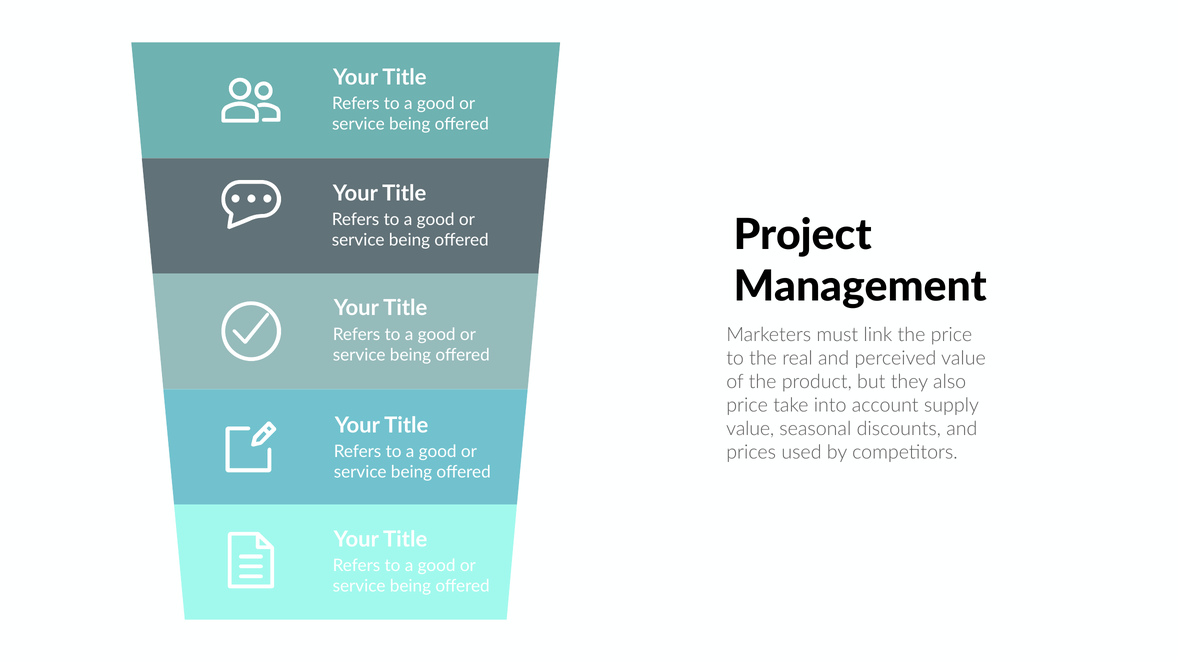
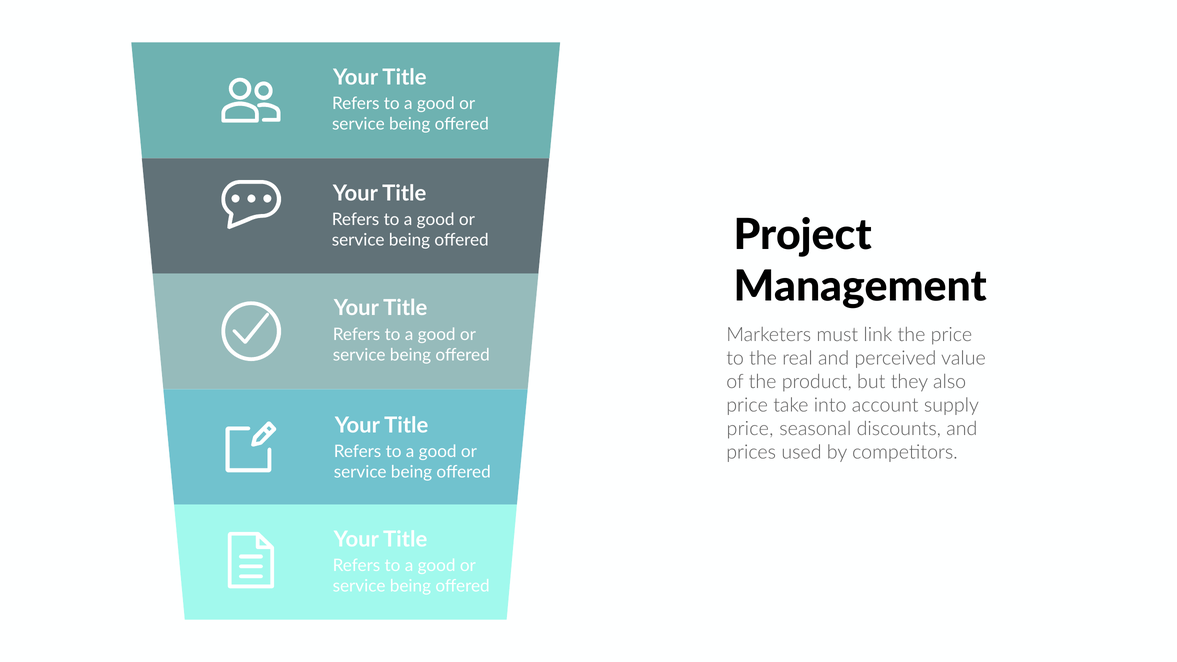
value: value -> price (750, 429)
